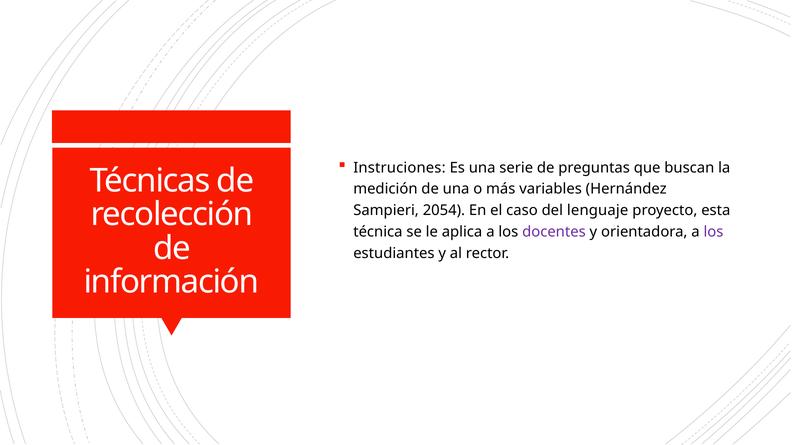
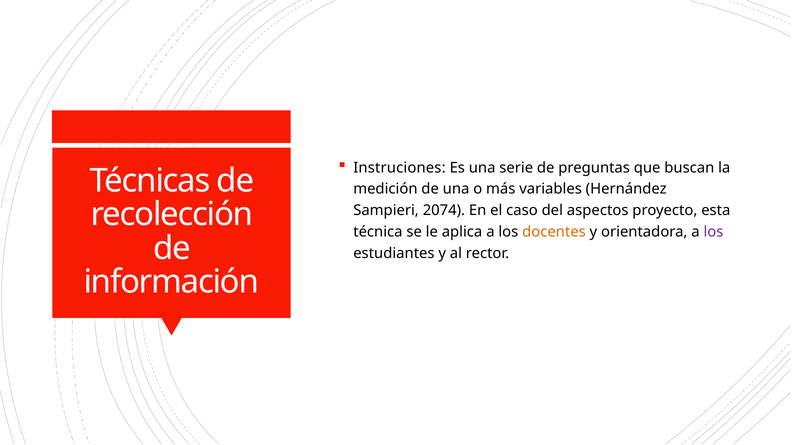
2054: 2054 -> 2074 (444, 211)
lenguaje: lenguaje -> aspectos (598, 211)
docentes colour: purple -> orange (554, 232)
